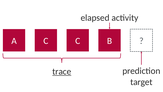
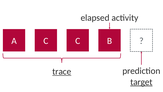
target underline: none -> present (141, 82)
